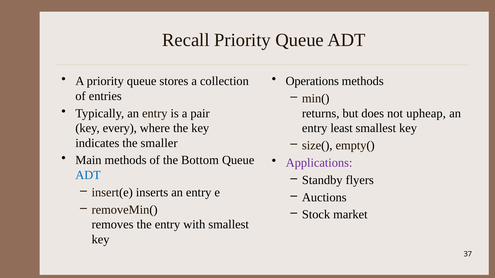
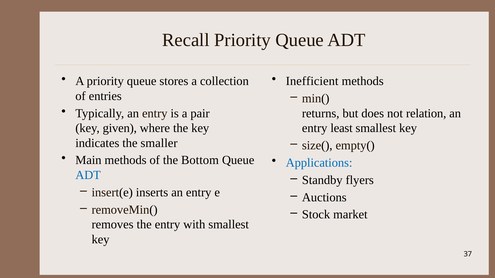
Operations: Operations -> Inefficient (312, 81)
upheap: upheap -> relation (426, 113)
every: every -> given (120, 128)
Applications colour: purple -> blue (319, 163)
